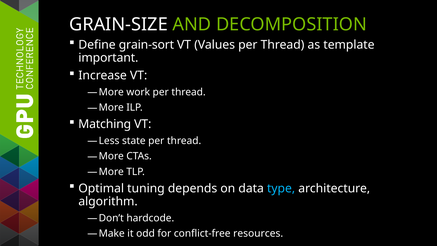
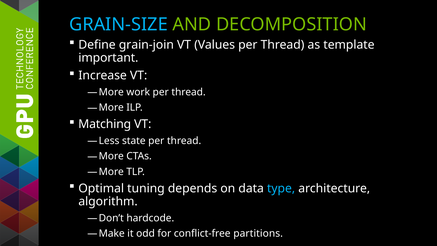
GRAIN-SIZE colour: white -> light blue (118, 25)
grain-sort: grain-sort -> grain-join (146, 45)
resources: resources -> partitions (258, 233)
